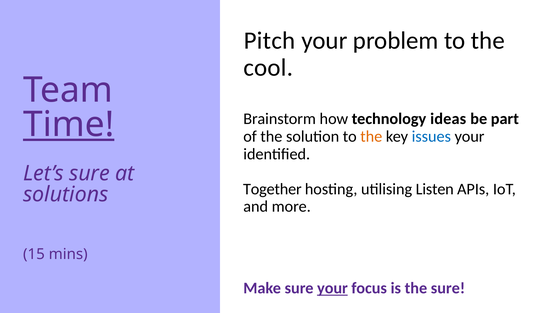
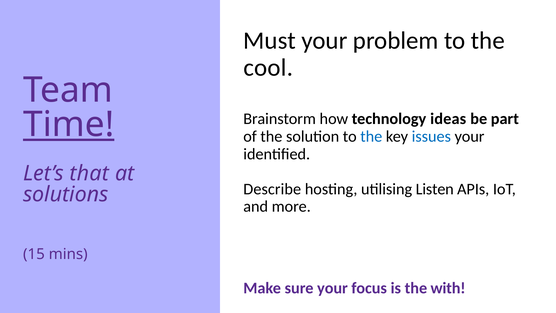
Pitch: Pitch -> Must (270, 41)
the colour: orange -> blue (371, 136)
Let’s sure: sure -> that (89, 173)
Together: Together -> Describe (272, 189)
your underline: present -> none (332, 288)
the sure: sure -> with (448, 288)
